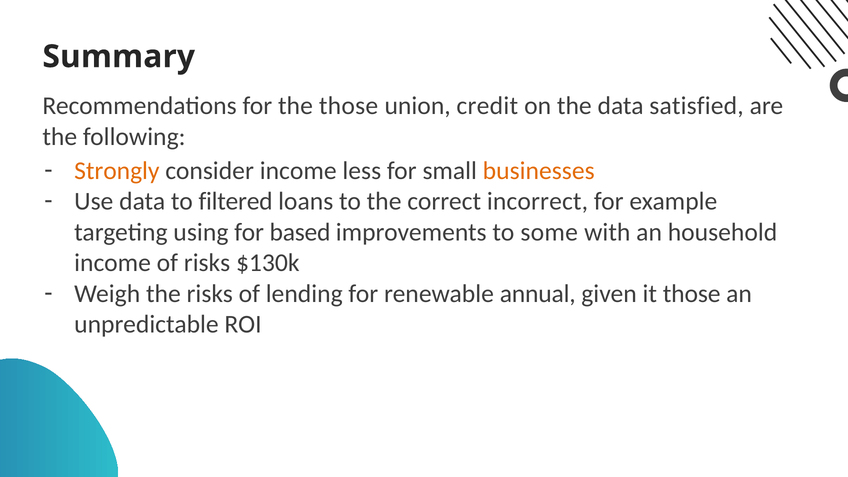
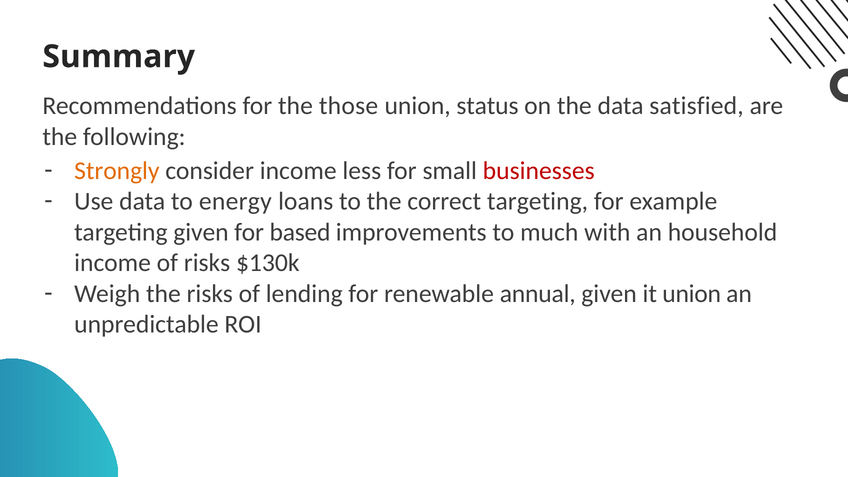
credit: credit -> status (488, 106)
businesses colour: orange -> red (539, 171)
filtered: filtered -> energy (235, 201)
correct incorrect: incorrect -> targeting (538, 201)
targeting using: using -> given (201, 232)
some: some -> much (549, 232)
it those: those -> union (692, 294)
